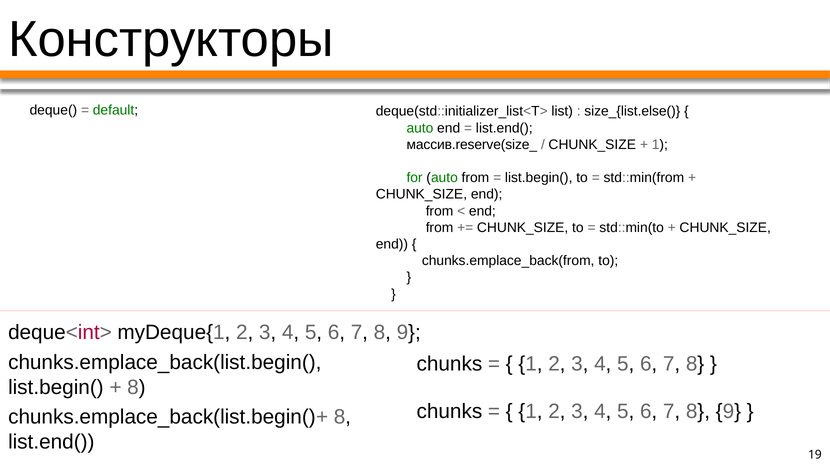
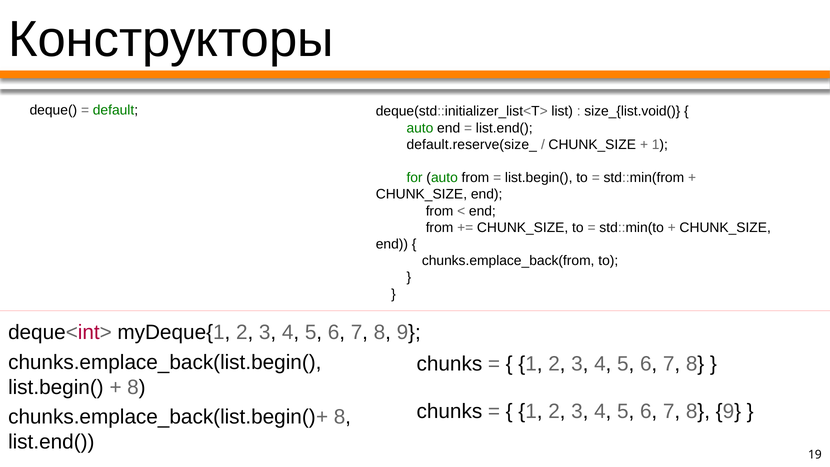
size_{list.else(: size_{list.else( -> size_{list.void( (632, 111)
массив.reserve(size_: массив.reserve(size_ -> default.reserve(size_ (472, 145)
